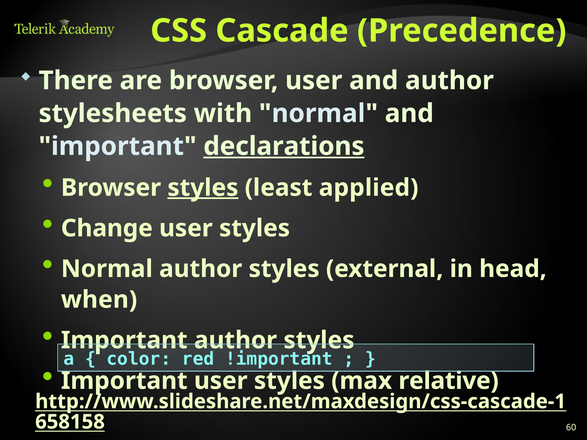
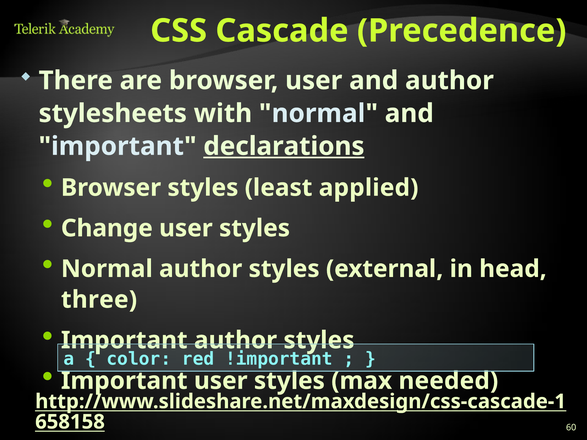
styles underline: present -> none (203, 188)
when: when -> three (99, 300)
relative: relative -> needed (448, 381)
